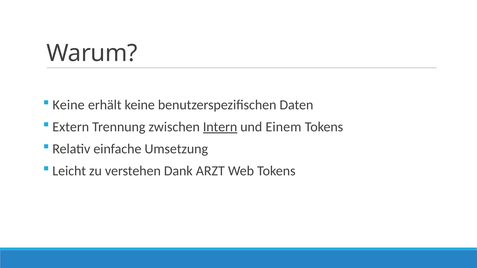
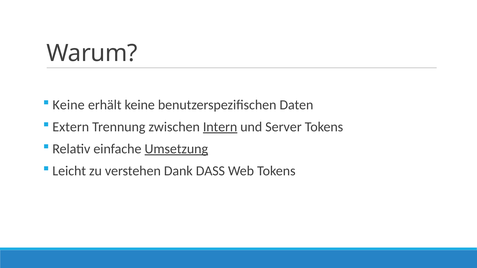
Einem: Einem -> Server (283, 127)
Umsetzung underline: none -> present (176, 149)
ARZT: ARZT -> DASS (210, 171)
